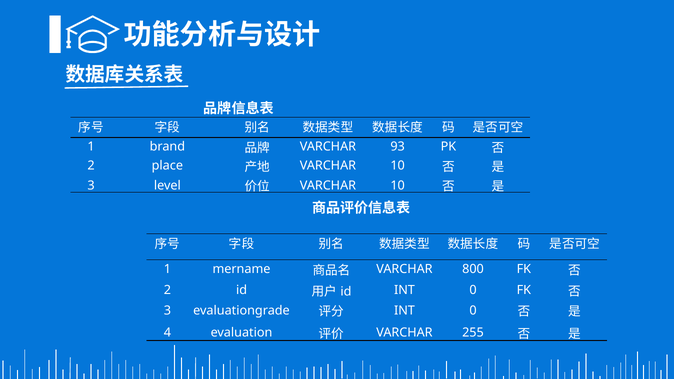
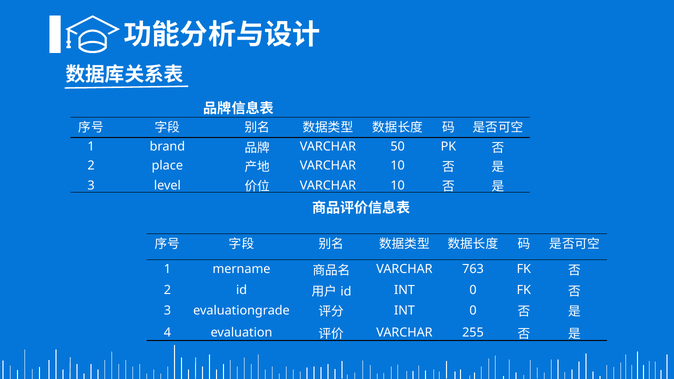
93: 93 -> 50 (398, 147)
800: 800 -> 763 (473, 269)
